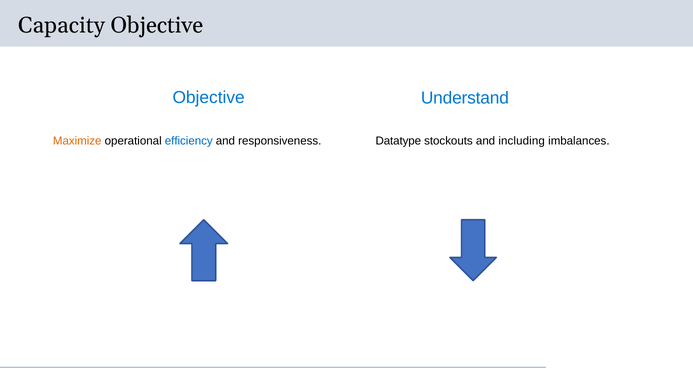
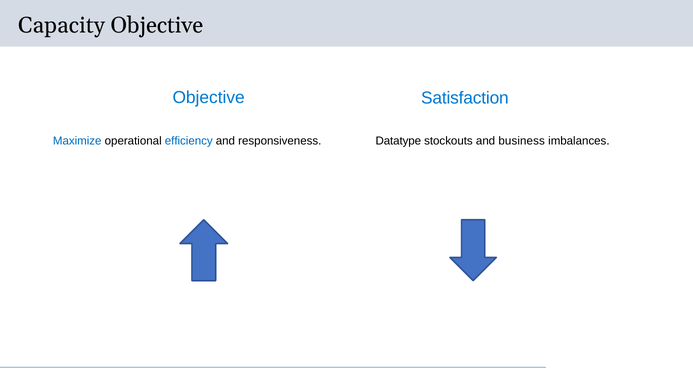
Understand: Understand -> Satisfaction (465, 98)
Maximize colour: orange -> blue (77, 141)
including: including -> business (522, 141)
